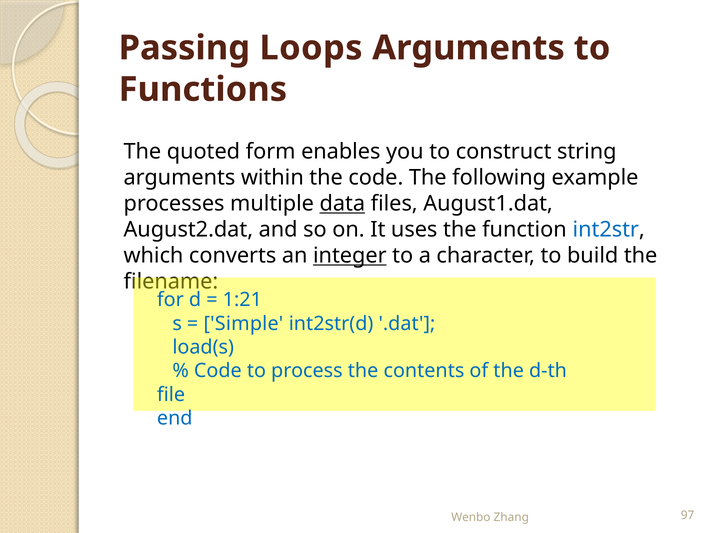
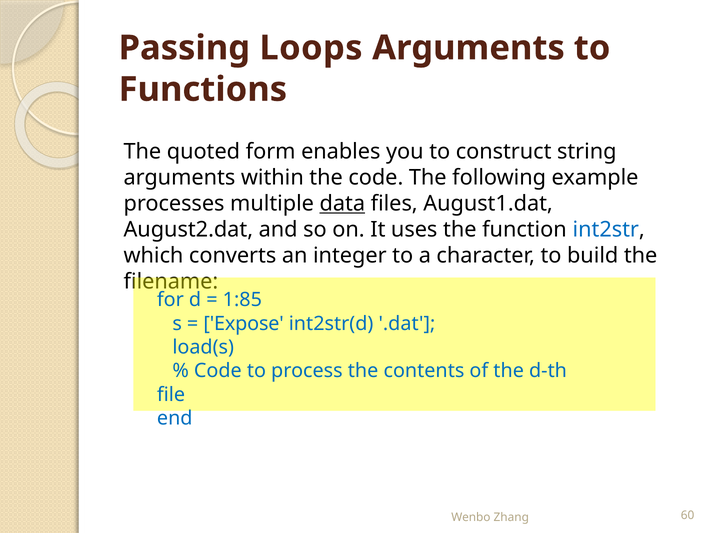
integer underline: present -> none (350, 256)
1:21: 1:21 -> 1:85 (242, 300)
Simple: Simple -> Expose (244, 324)
97: 97 -> 60 (688, 516)
